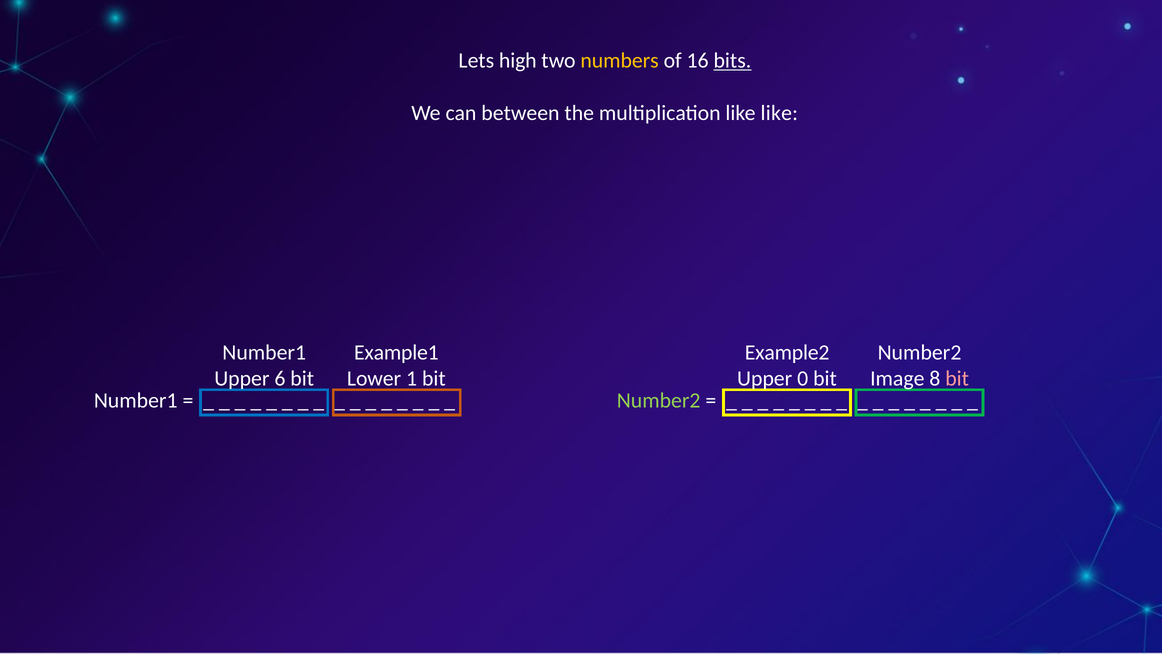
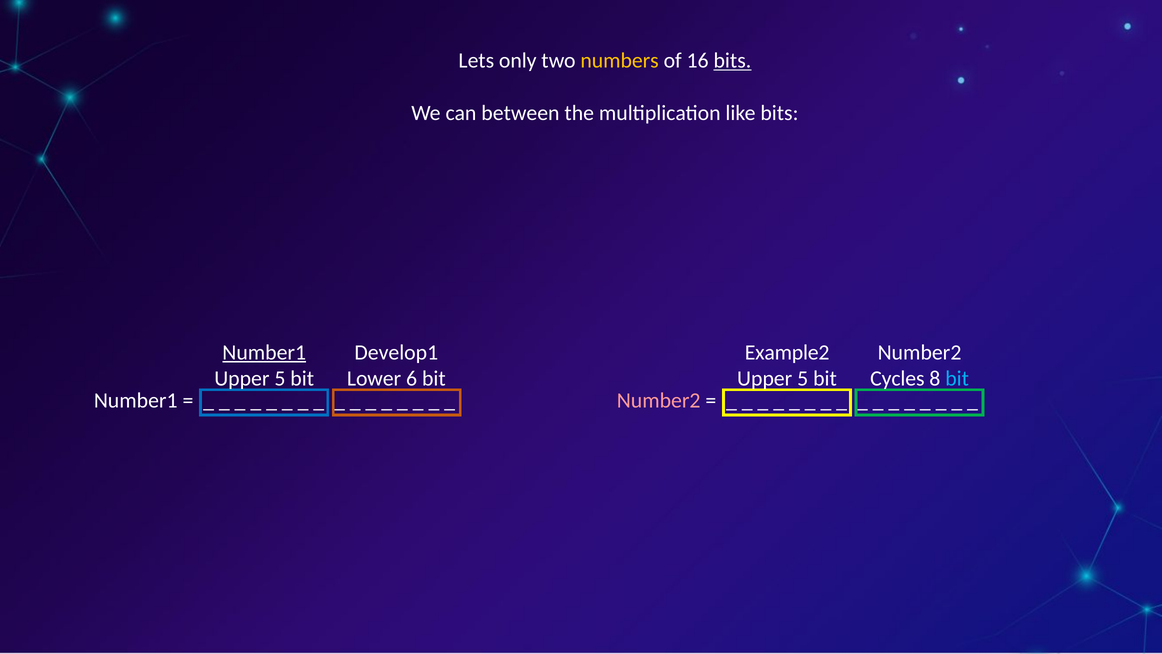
high: high -> only (518, 61)
like like: like -> bits (779, 113)
Number1 underline: none -> present (264, 352)
Example1: Example1 -> Develop1 (396, 352)
6: 6 -> 5 (280, 378)
1: 1 -> 6 (412, 378)
0: 0 -> 5 (803, 378)
Image: Image -> Cycles (897, 378)
bit colour: pink -> light blue (957, 378)
Number2 colour: light green -> pink (659, 400)
